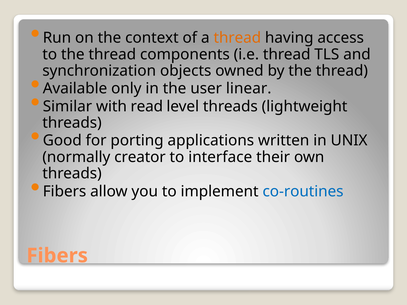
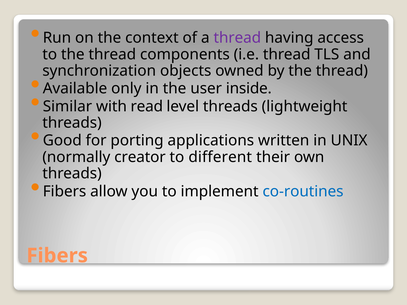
thread colour: orange -> purple (237, 38)
linear: linear -> inside (249, 89)
interface: interface -> different (220, 157)
